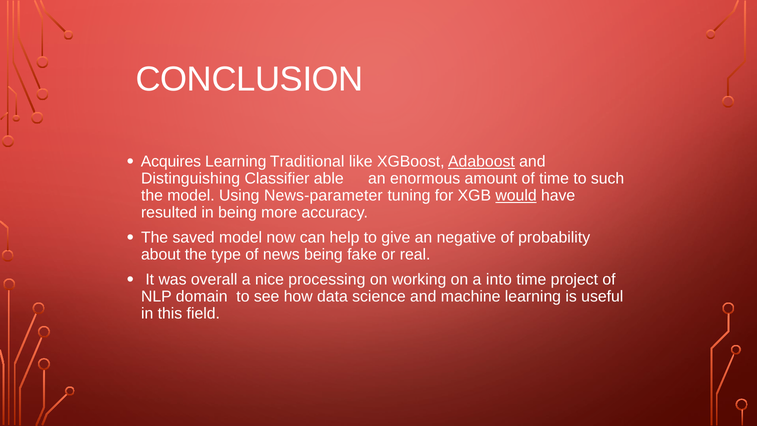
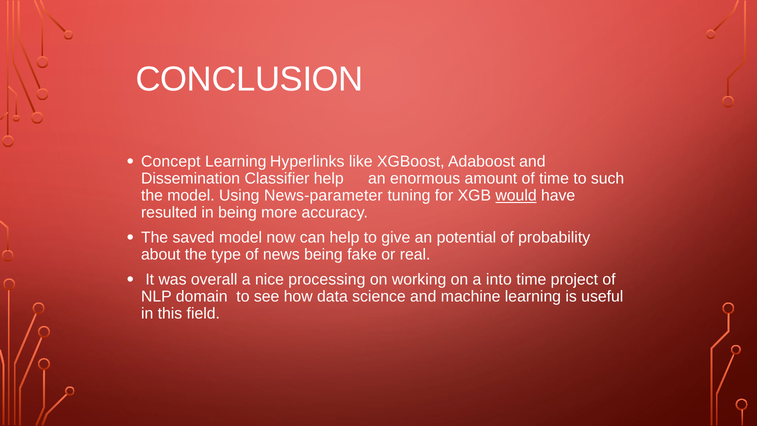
Acquires: Acquires -> Concept (171, 162)
Traditional: Traditional -> Hyperlinks (307, 162)
Adaboost underline: present -> none (481, 162)
Distinguishing: Distinguishing -> Dissemination (191, 179)
Classifier able: able -> help (329, 179)
negative: negative -> potential (466, 238)
